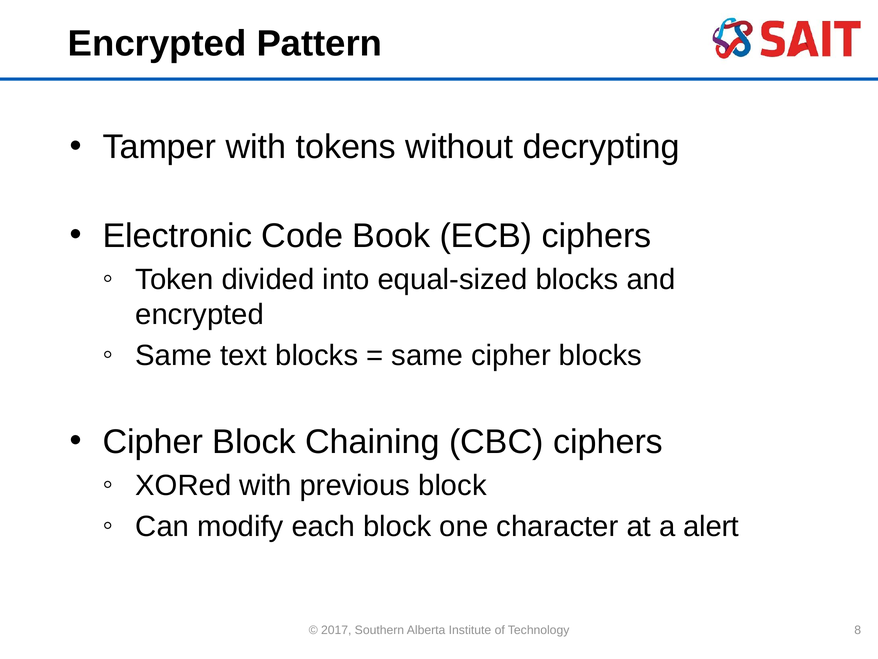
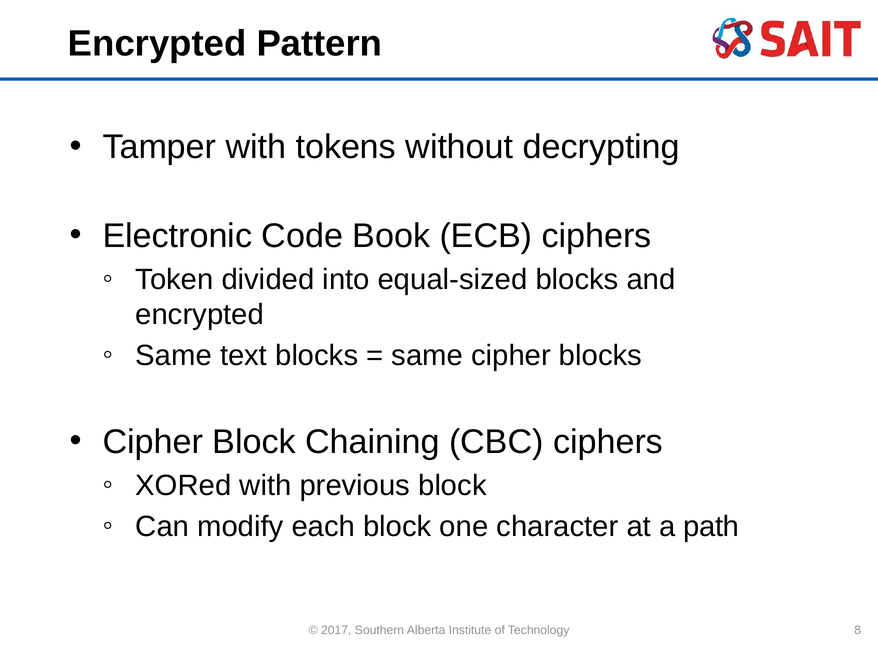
alert: alert -> path (711, 526)
